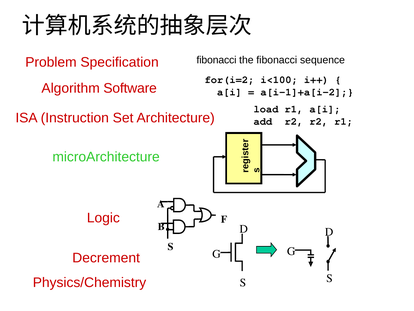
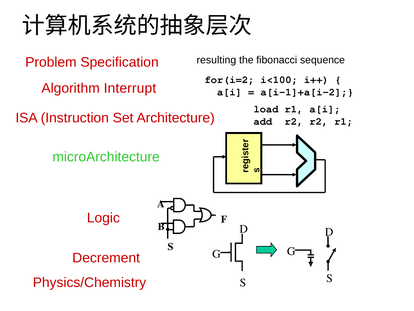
fibonacci: fibonacci -> resulting (216, 60)
Software: Software -> Interrupt (130, 88)
